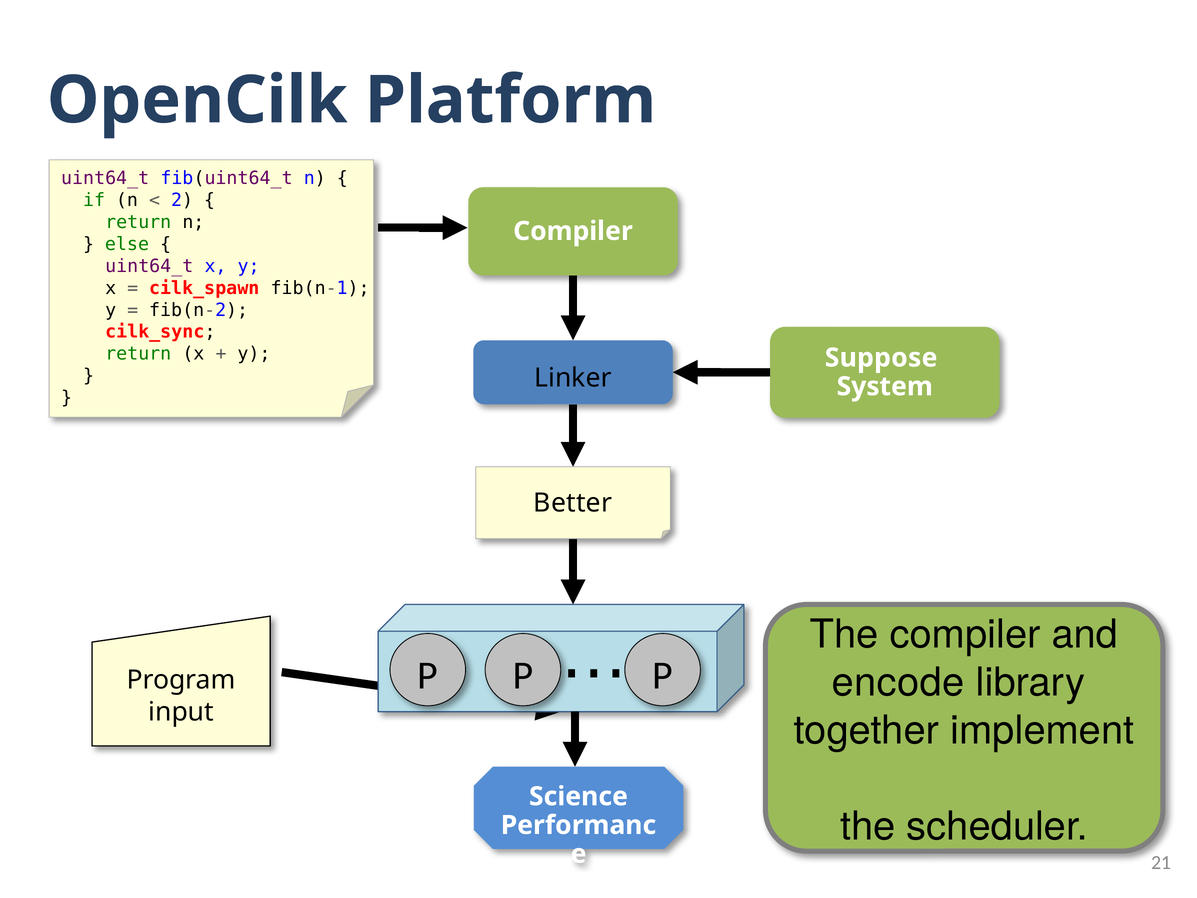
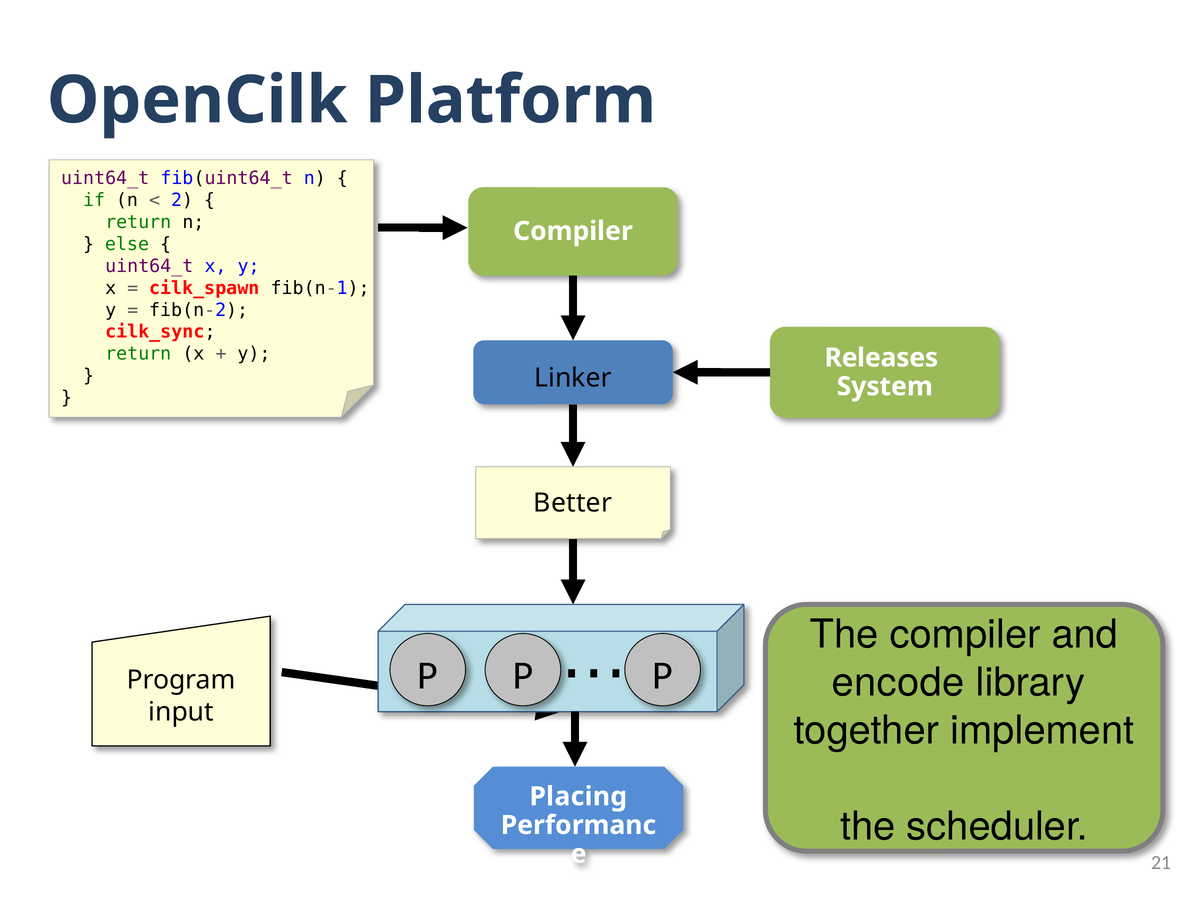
Suppose: Suppose -> Releases (881, 358)
Science: Science -> Placing (578, 796)
